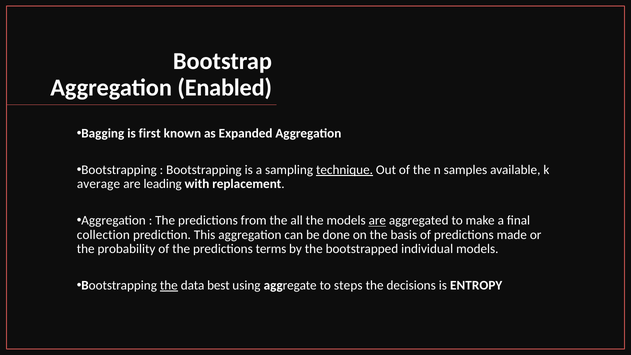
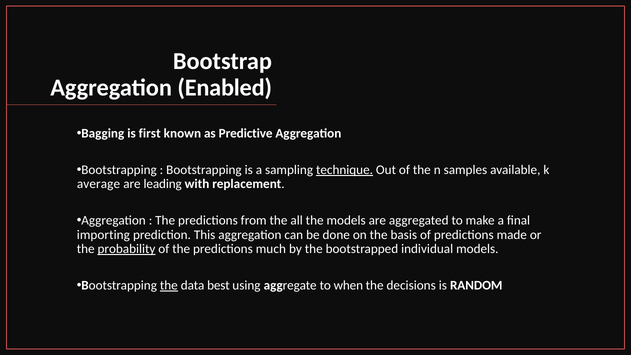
Expanded: Expanded -> Predictive (246, 134)
are underline: present -> none (377, 220)
collection: collection -> importing (103, 235)
probability underline: none -> present (126, 249)
terms: terms -> much (271, 249)
steps: steps -> when (348, 285)
ENTROPY: ENTROPY -> RANDOM (476, 285)
